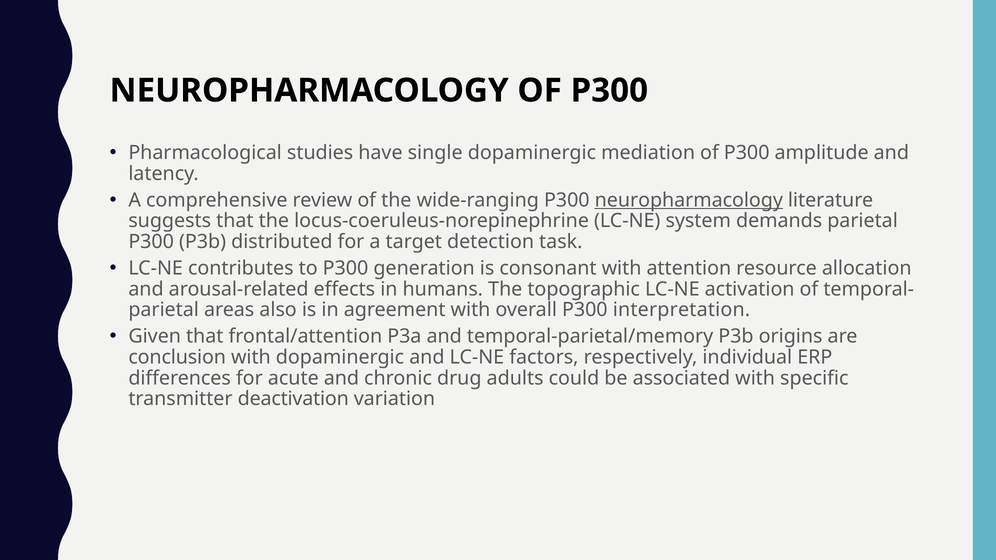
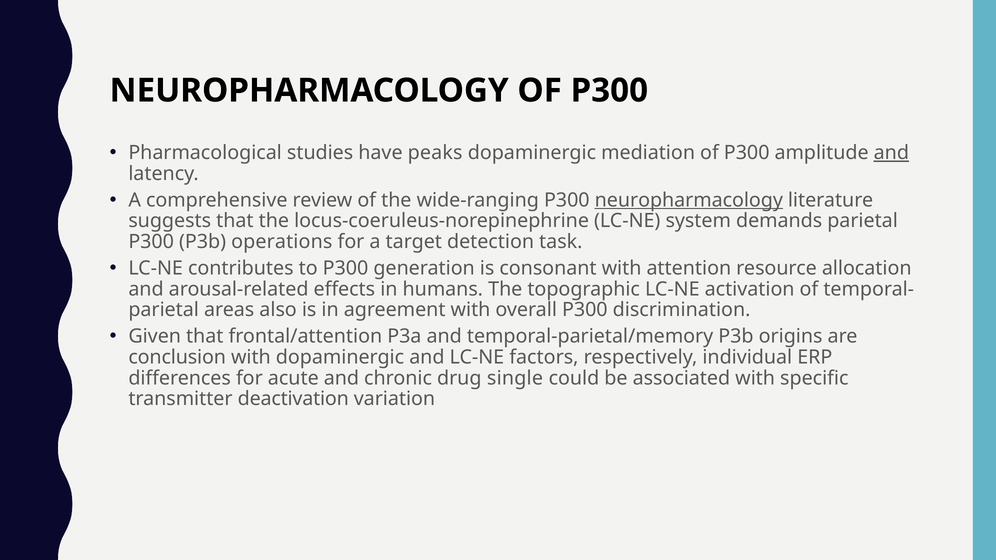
single: single -> peaks (435, 153)
and underline: none -> present (891, 153)
distributed: distributed -> operations (282, 242)
interpretation: interpretation -> discrimination (682, 310)
adults: adults -> single (515, 378)
